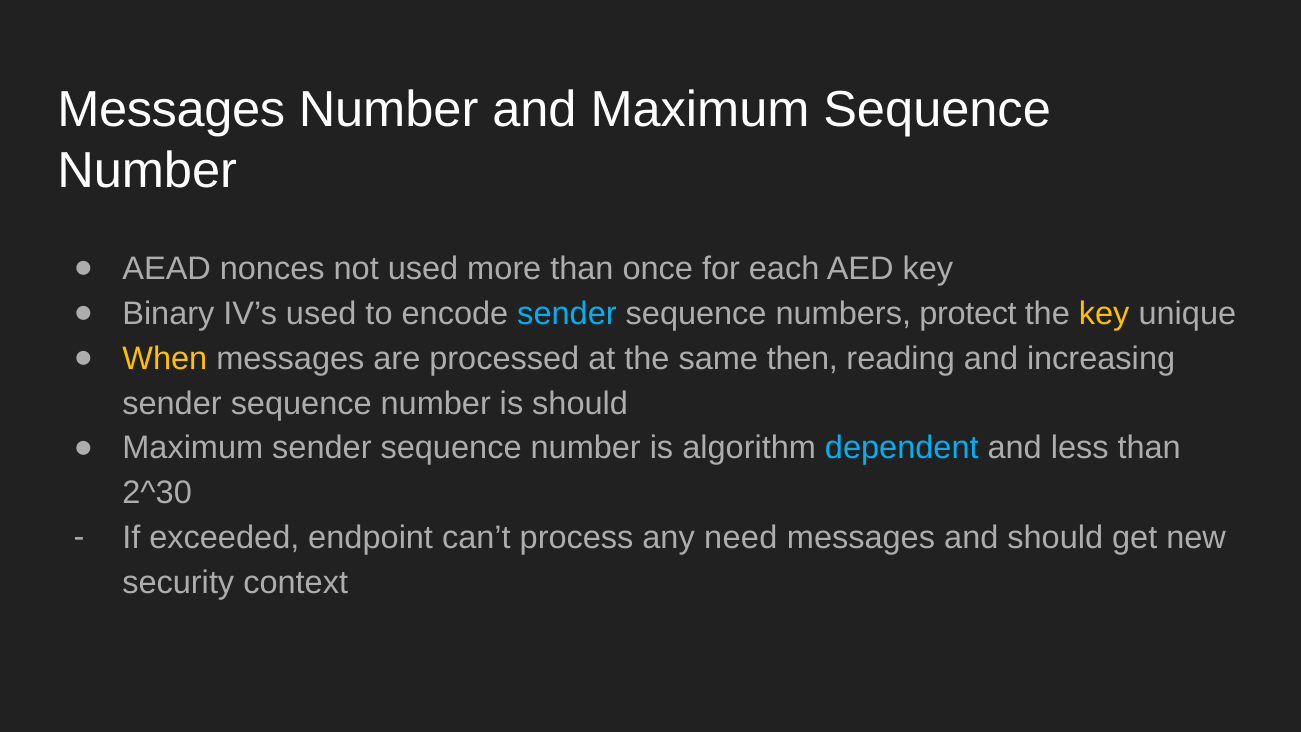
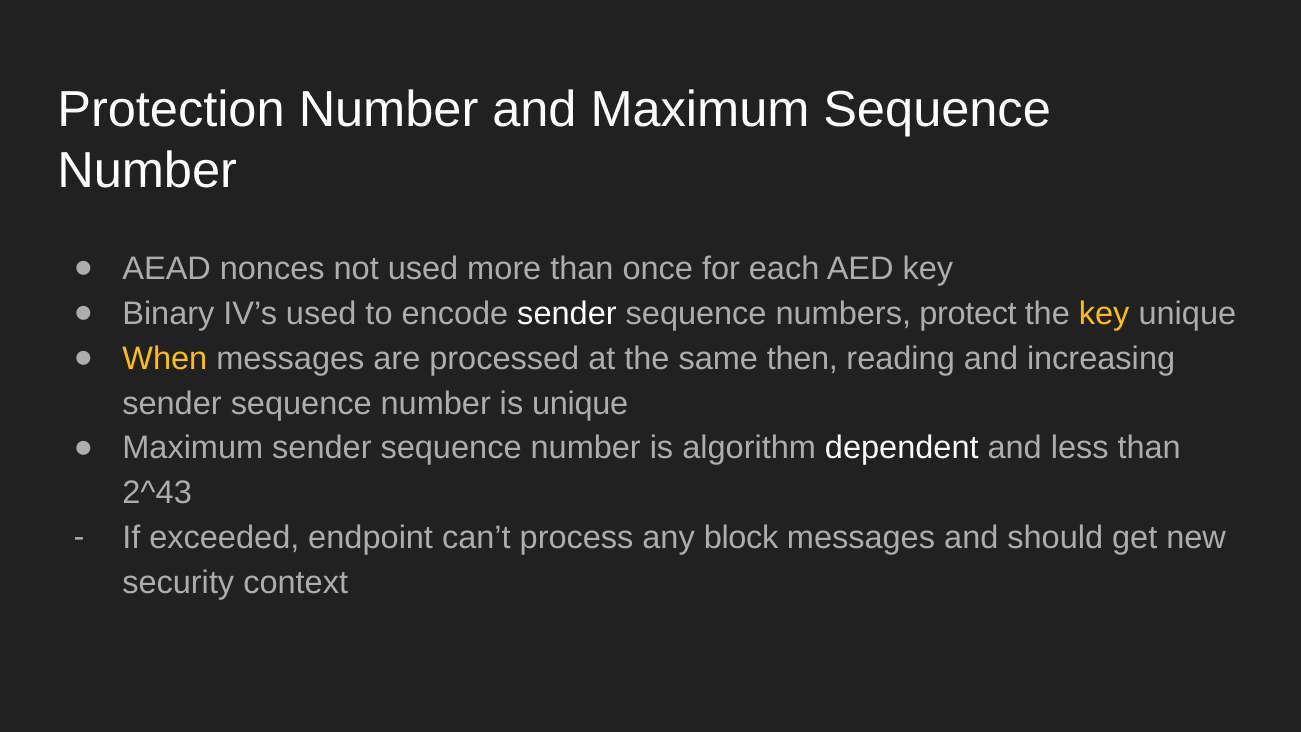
Messages: Messages -> Protection (171, 110)
sender colour: light blue -> white (567, 314)
is should: should -> unique (580, 403)
dependent colour: light blue -> white (902, 448)
2^30: 2^30 -> 2^43 (157, 493)
need: need -> block (741, 538)
